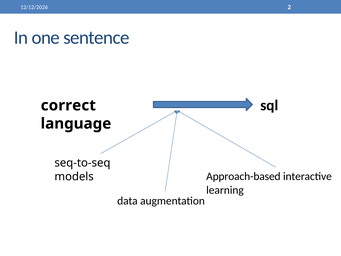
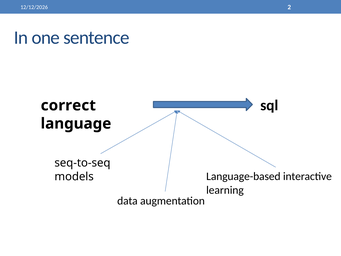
Approach-based: Approach-based -> Language-based (243, 176)
